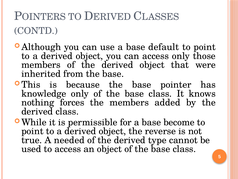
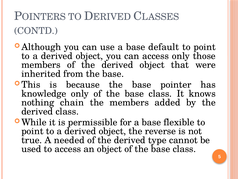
forces: forces -> chain (72, 102)
become: become -> flexible (179, 122)
